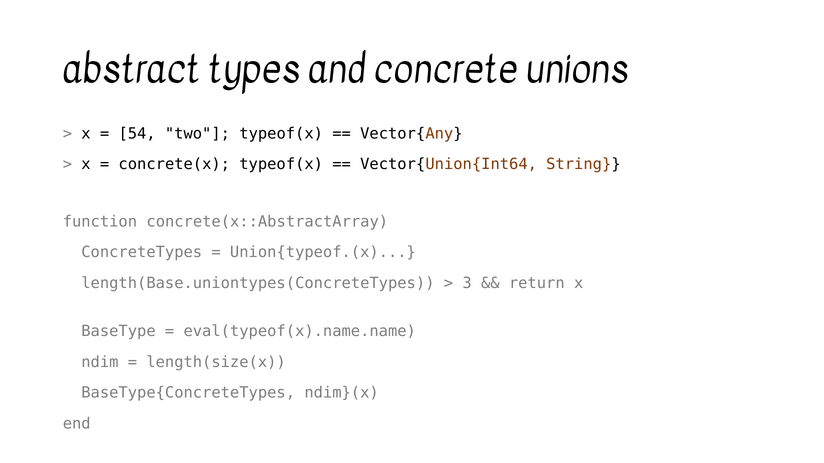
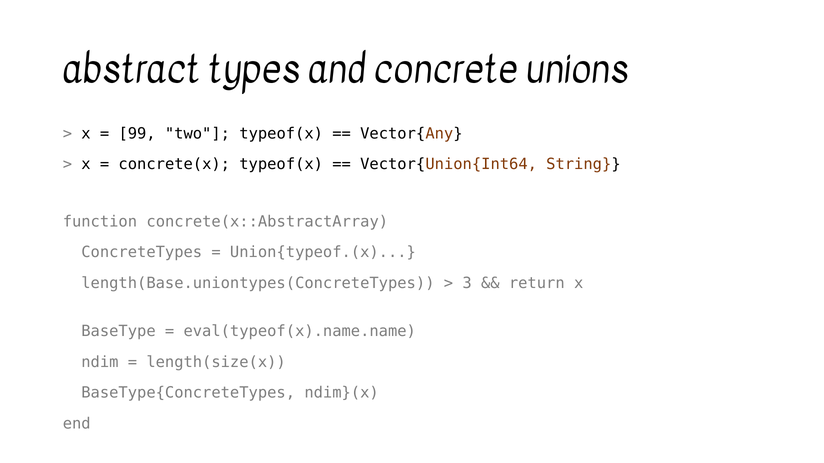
54: 54 -> 99 (137, 134)
